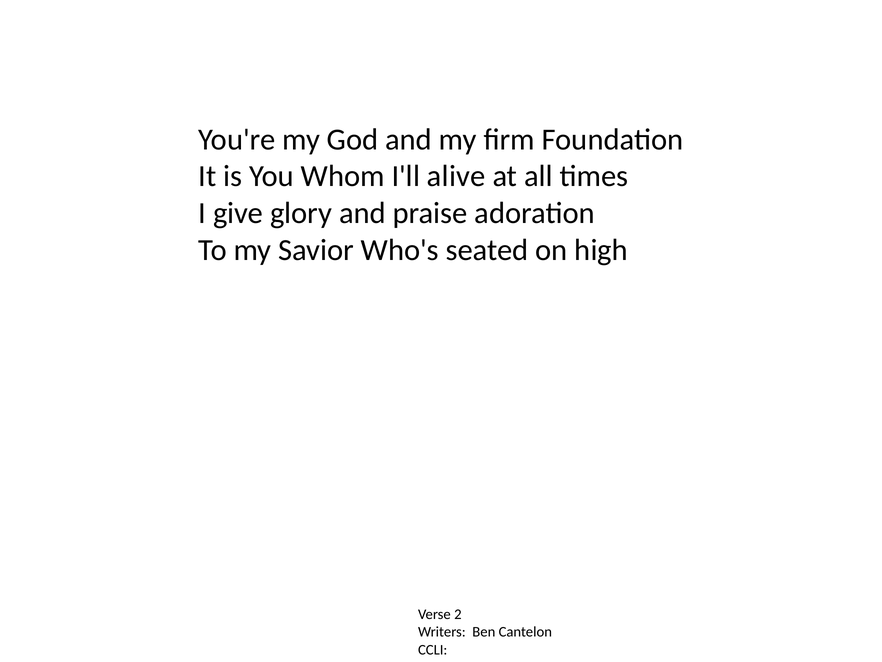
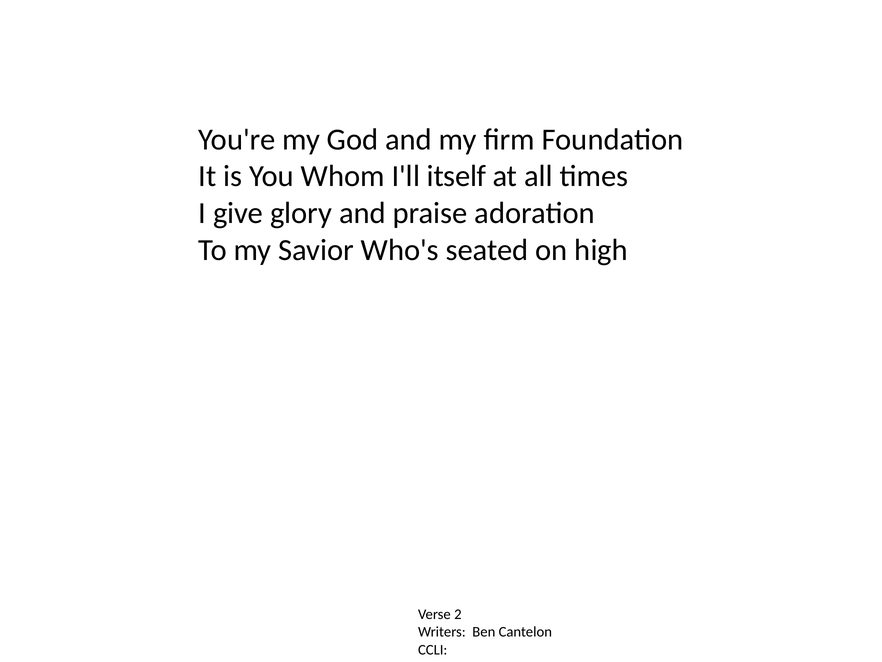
alive: alive -> itself (456, 176)
